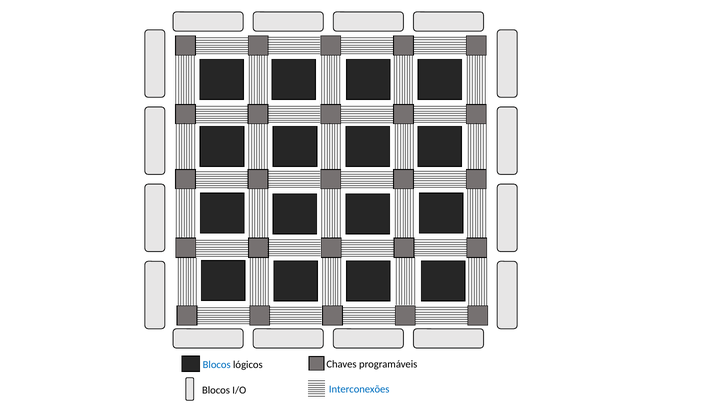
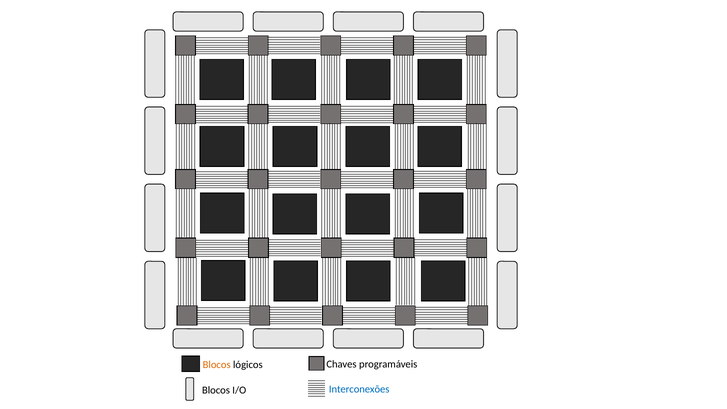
Blocos colour: blue -> orange (217, 365)
